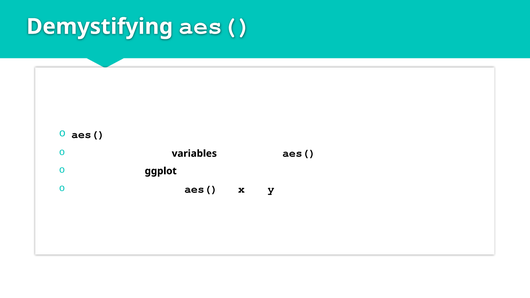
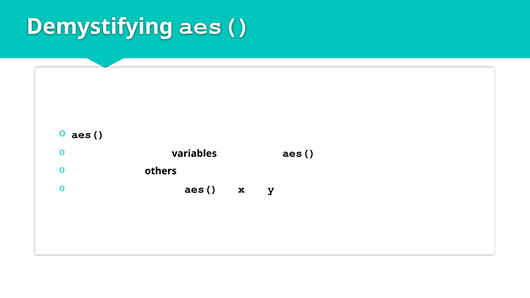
ggplot: ggplot -> others (161, 171)
